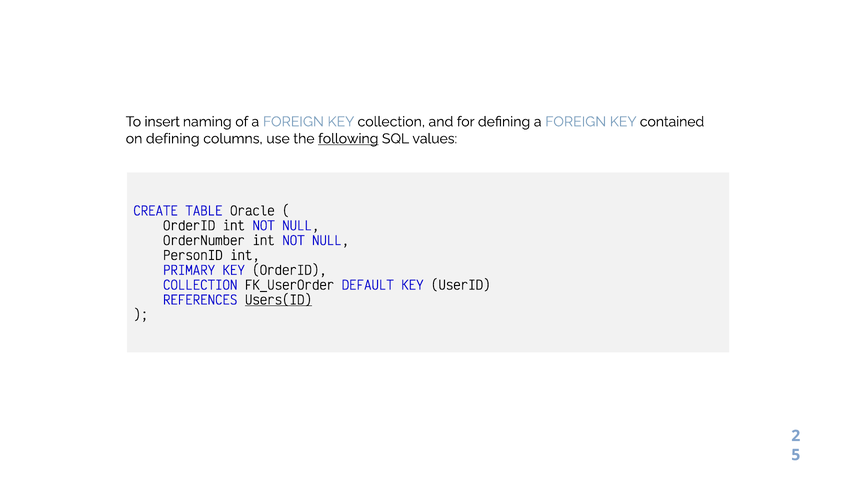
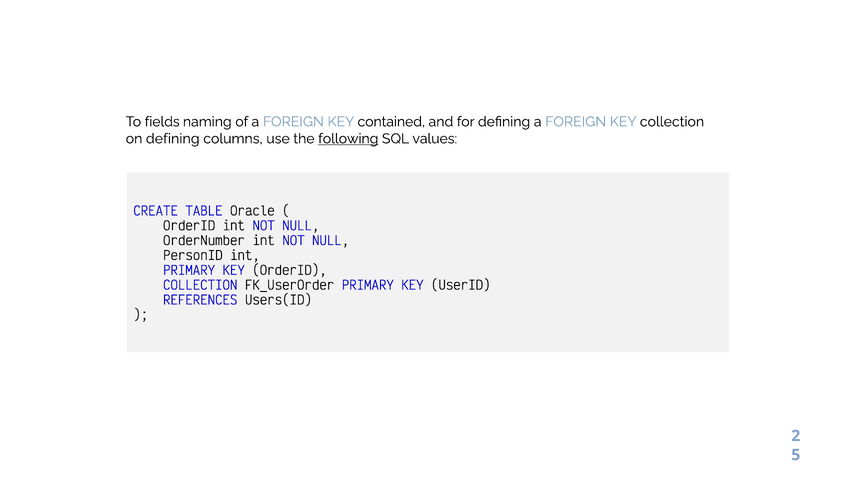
insert: insert -> fields (162, 122)
KEY collection: collection -> contained (391, 122)
KEY contained: contained -> collection (672, 122)
FK_UserOrder DEFAULT: DEFAULT -> PRIMARY (368, 286)
Users(ID underline: present -> none (278, 301)
